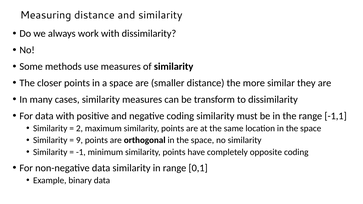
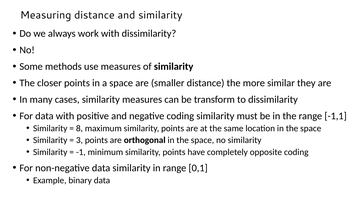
2: 2 -> 8 (79, 129)
9: 9 -> 3 (79, 140)
